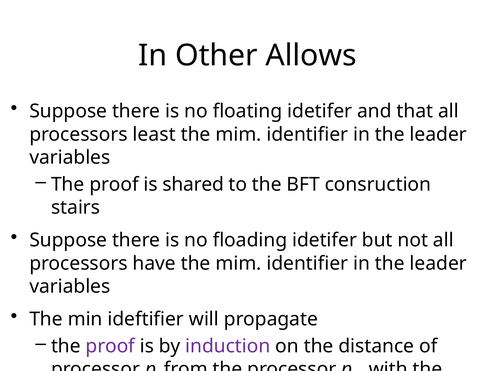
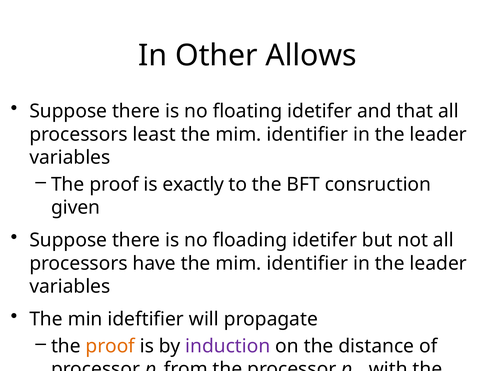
shared: shared -> exactly (193, 185)
stairs: stairs -> given (76, 208)
proof colour: purple -> orange (110, 346)
